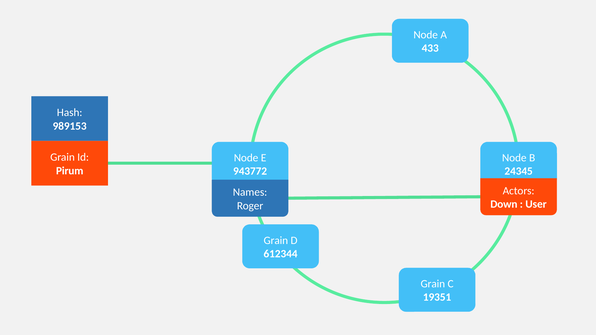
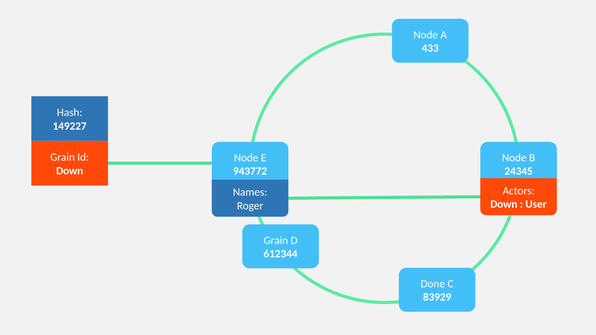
989153: 989153 -> 149227 (70, 126)
Pirum: Pirum -> Down (70, 171)
Grain: Grain -> Done (433, 284)
19351: 19351 -> 83929 (437, 297)
